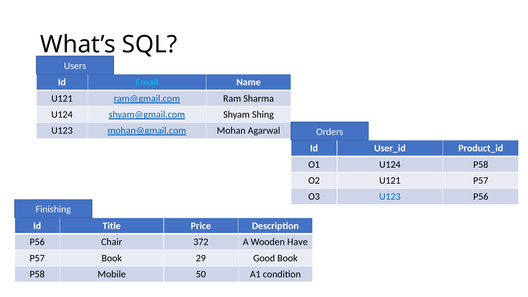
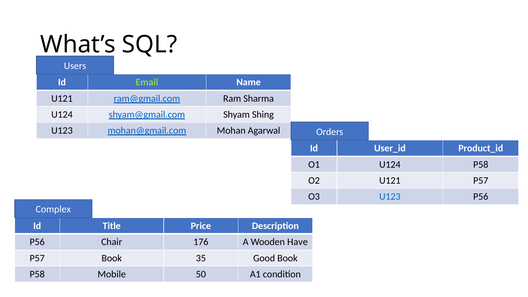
Email colour: light blue -> light green (147, 82)
Finishing: Finishing -> Complex (53, 209)
372: 372 -> 176 (201, 242)
29: 29 -> 35 (201, 258)
